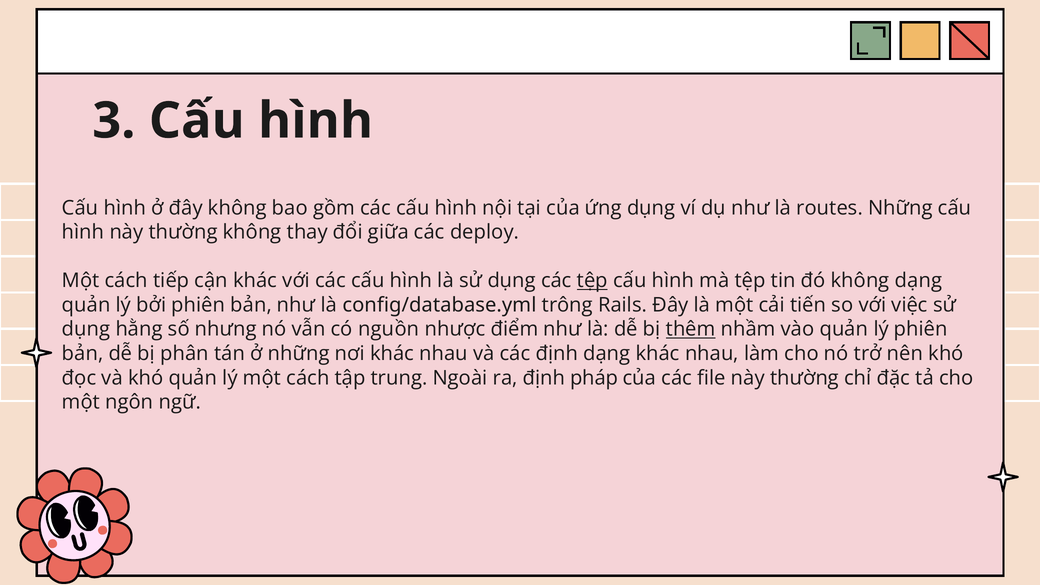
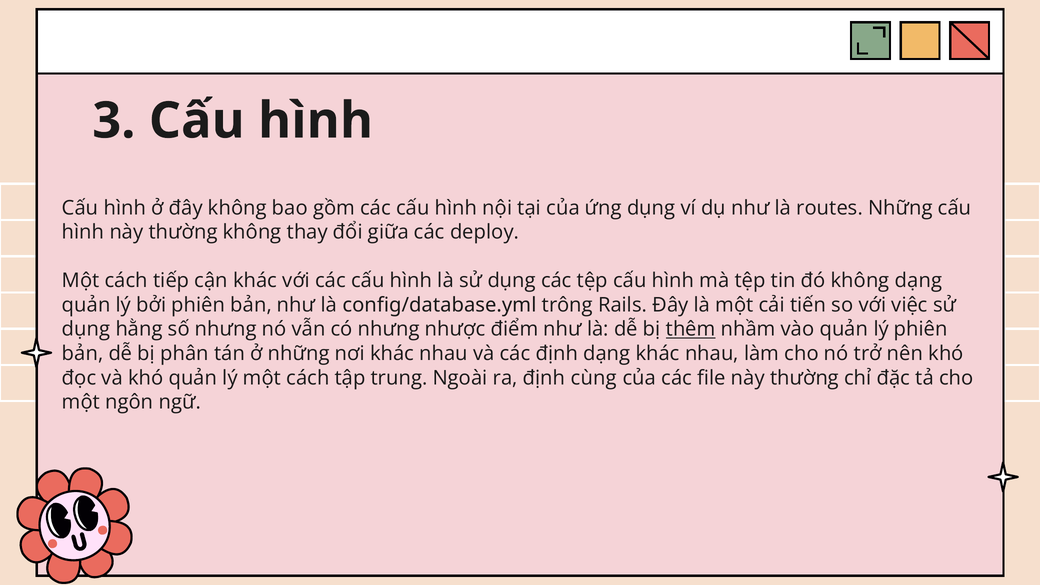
tệp underline: present -> none (592, 281)
có nguồn: nguồn -> nhưng (389, 329)
pháp: pháp -> cùng (594, 378)
